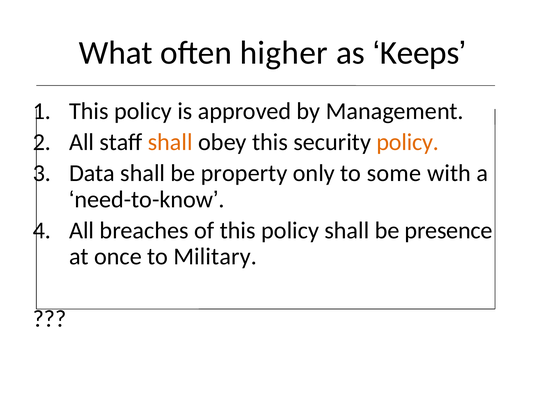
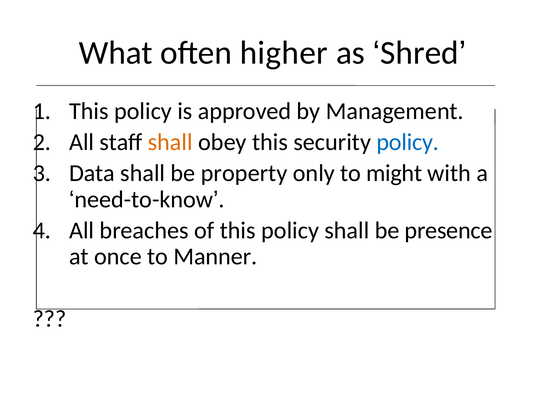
Keeps: Keeps -> Shred (419, 53)
policy colour: orange -> blue (408, 142)
some: some -> might (394, 173)
Military: Military -> Manner (215, 256)
